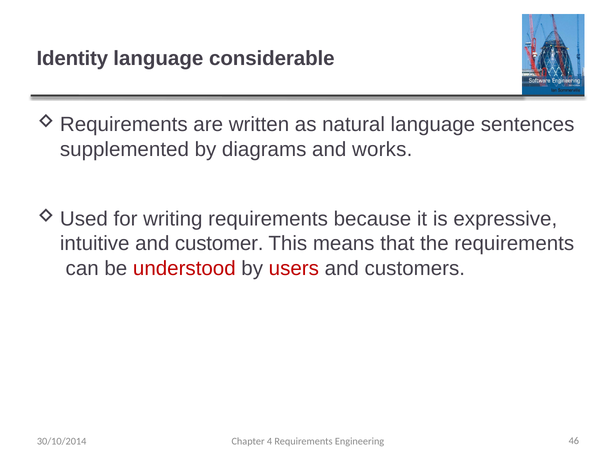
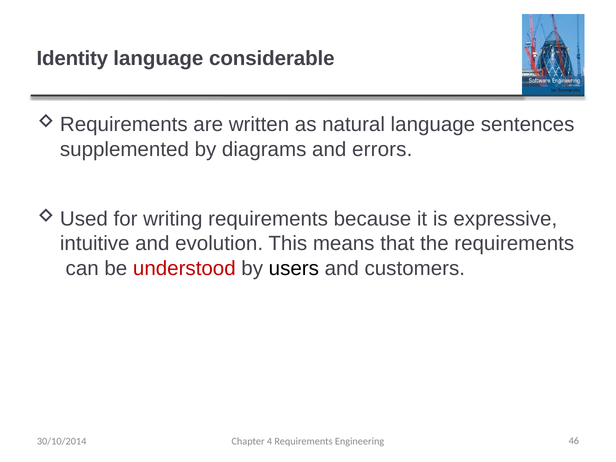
works: works -> errors (382, 149)
customer: customer -> evolution (219, 244)
users colour: red -> black (294, 268)
